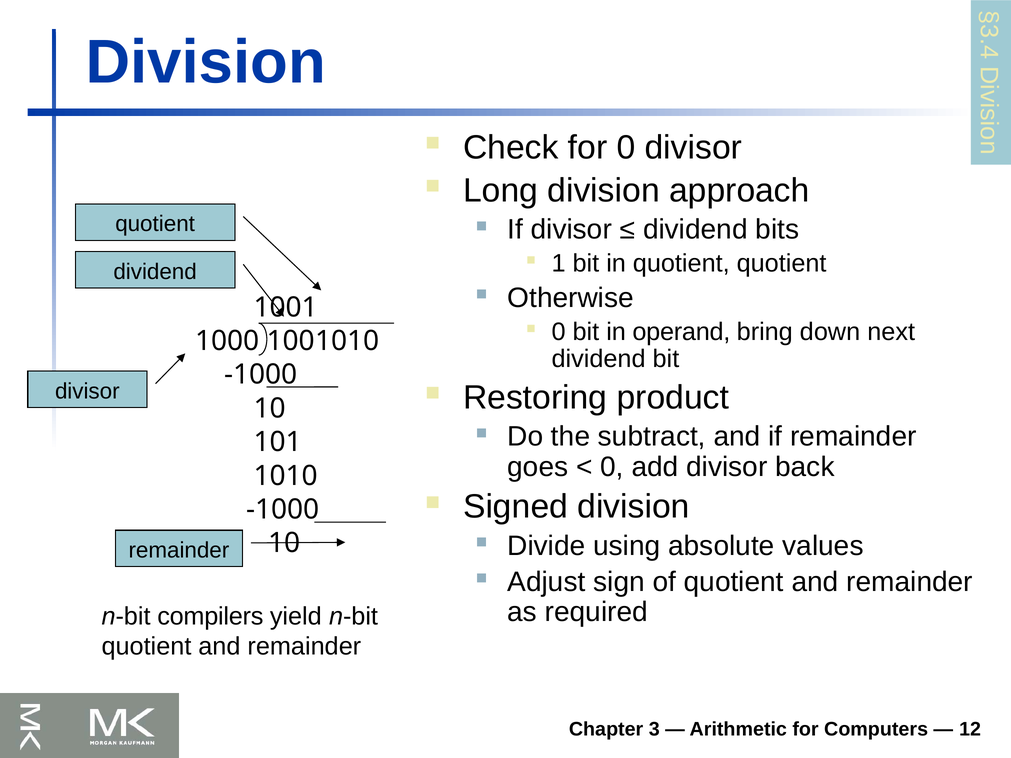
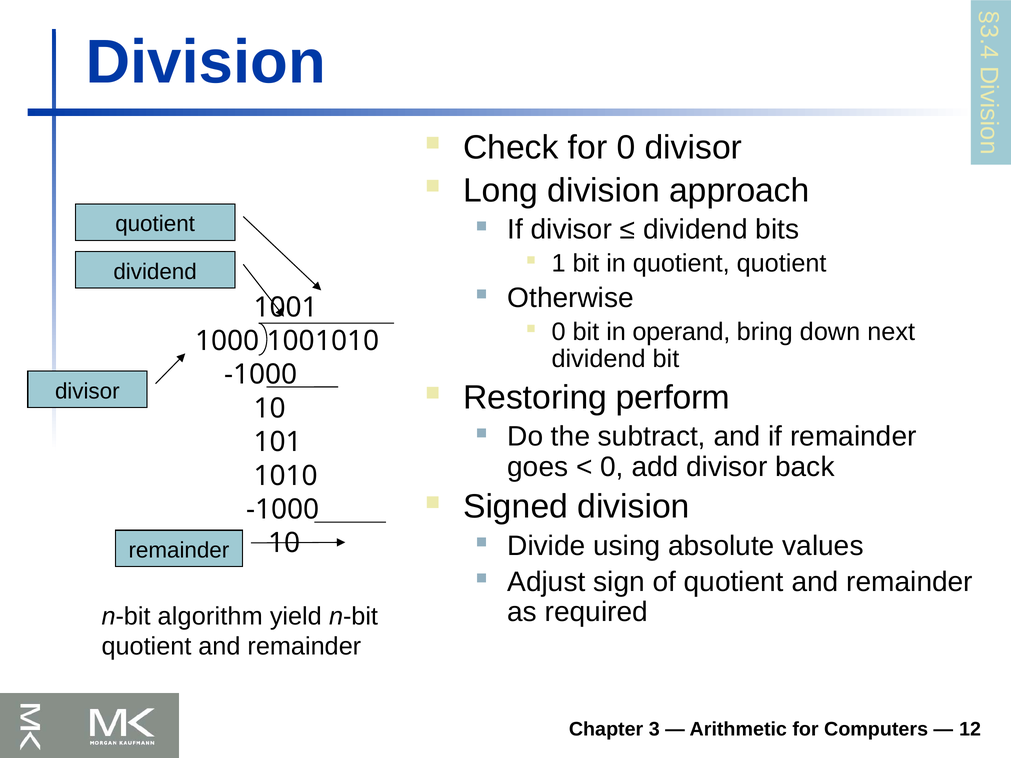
product: product -> perform (673, 398)
compilers: compilers -> algorithm (210, 616)
